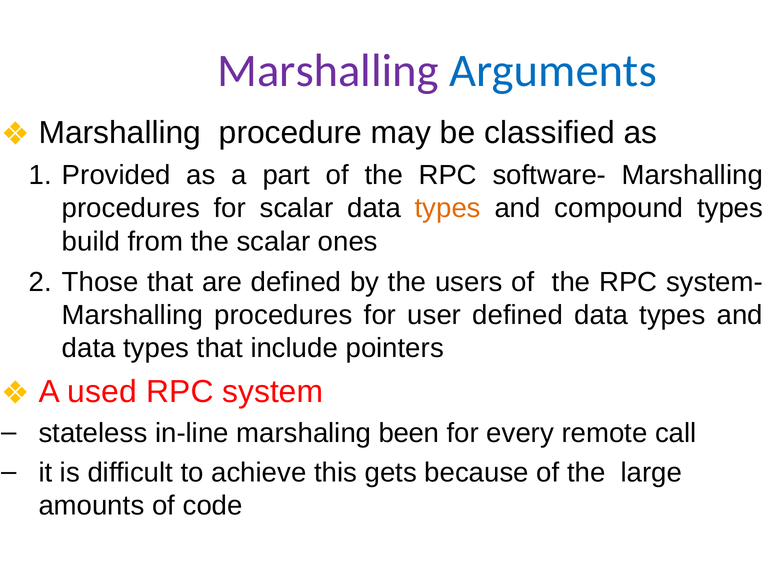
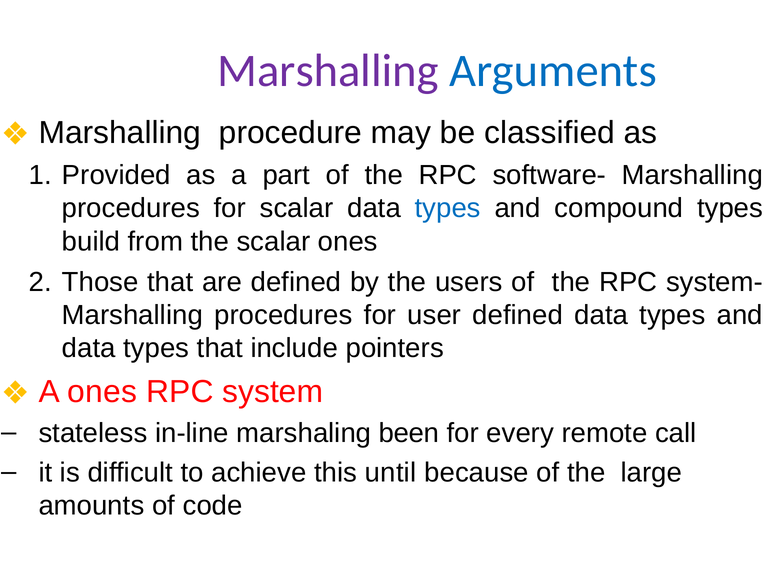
types colour: orange -> blue (448, 208)
A used: used -> ones (102, 392)
gets: gets -> until (391, 473)
